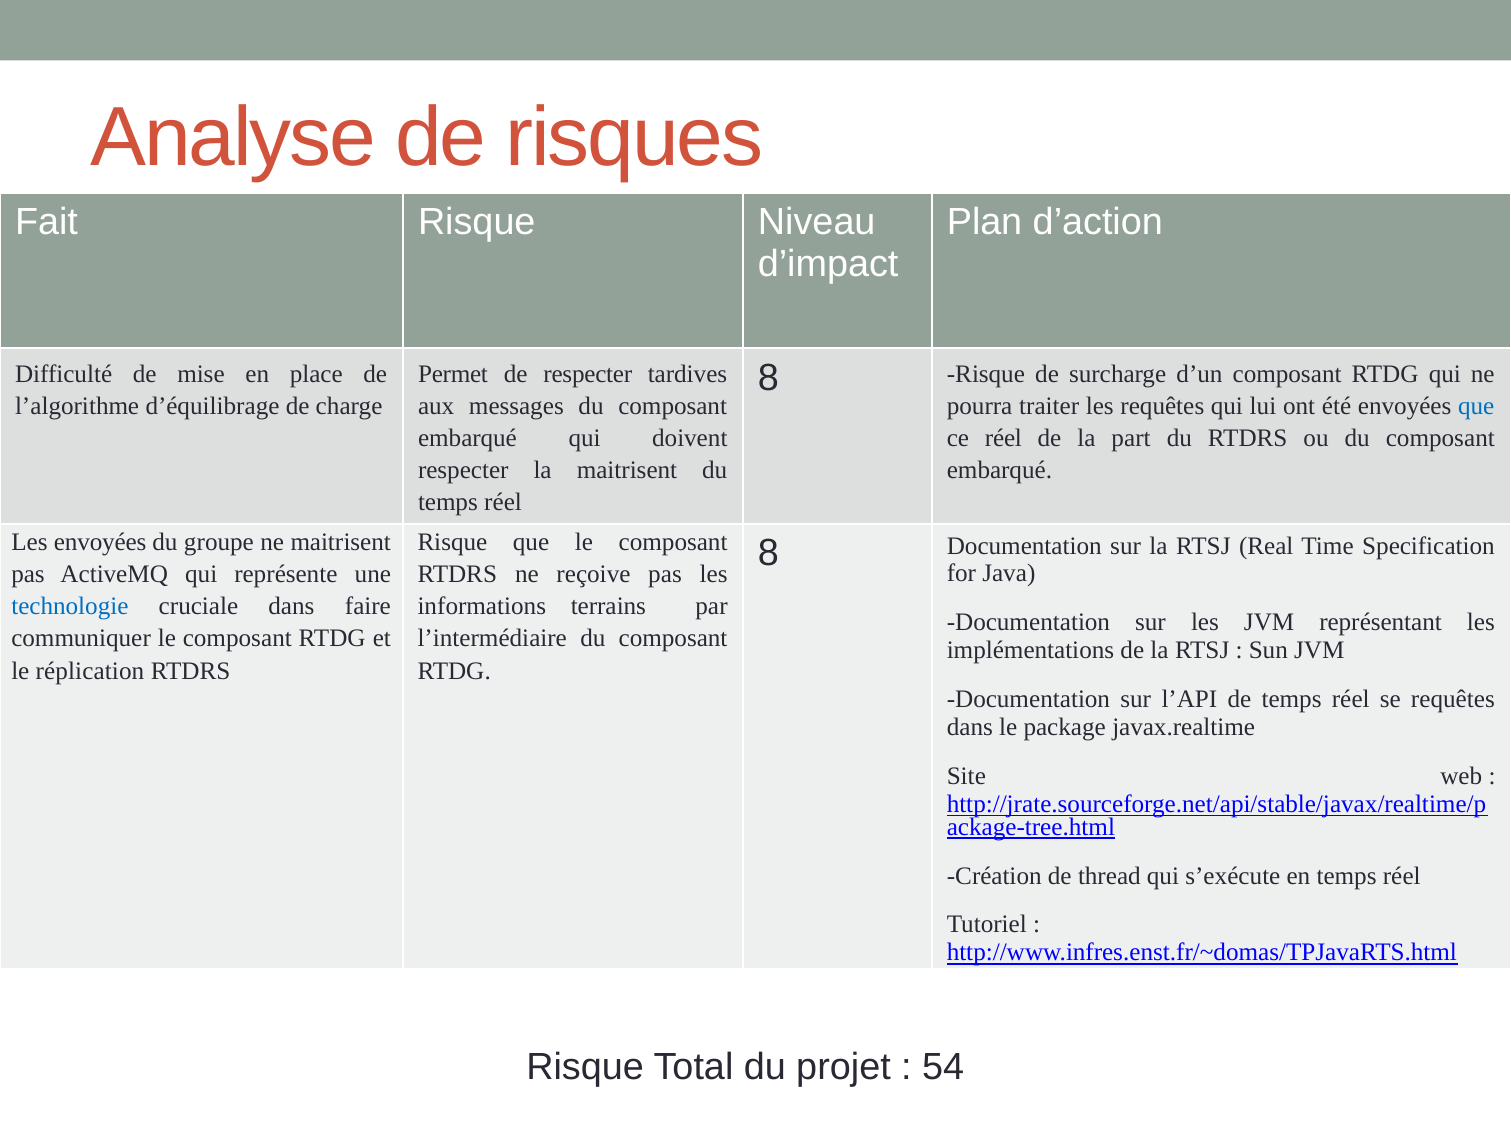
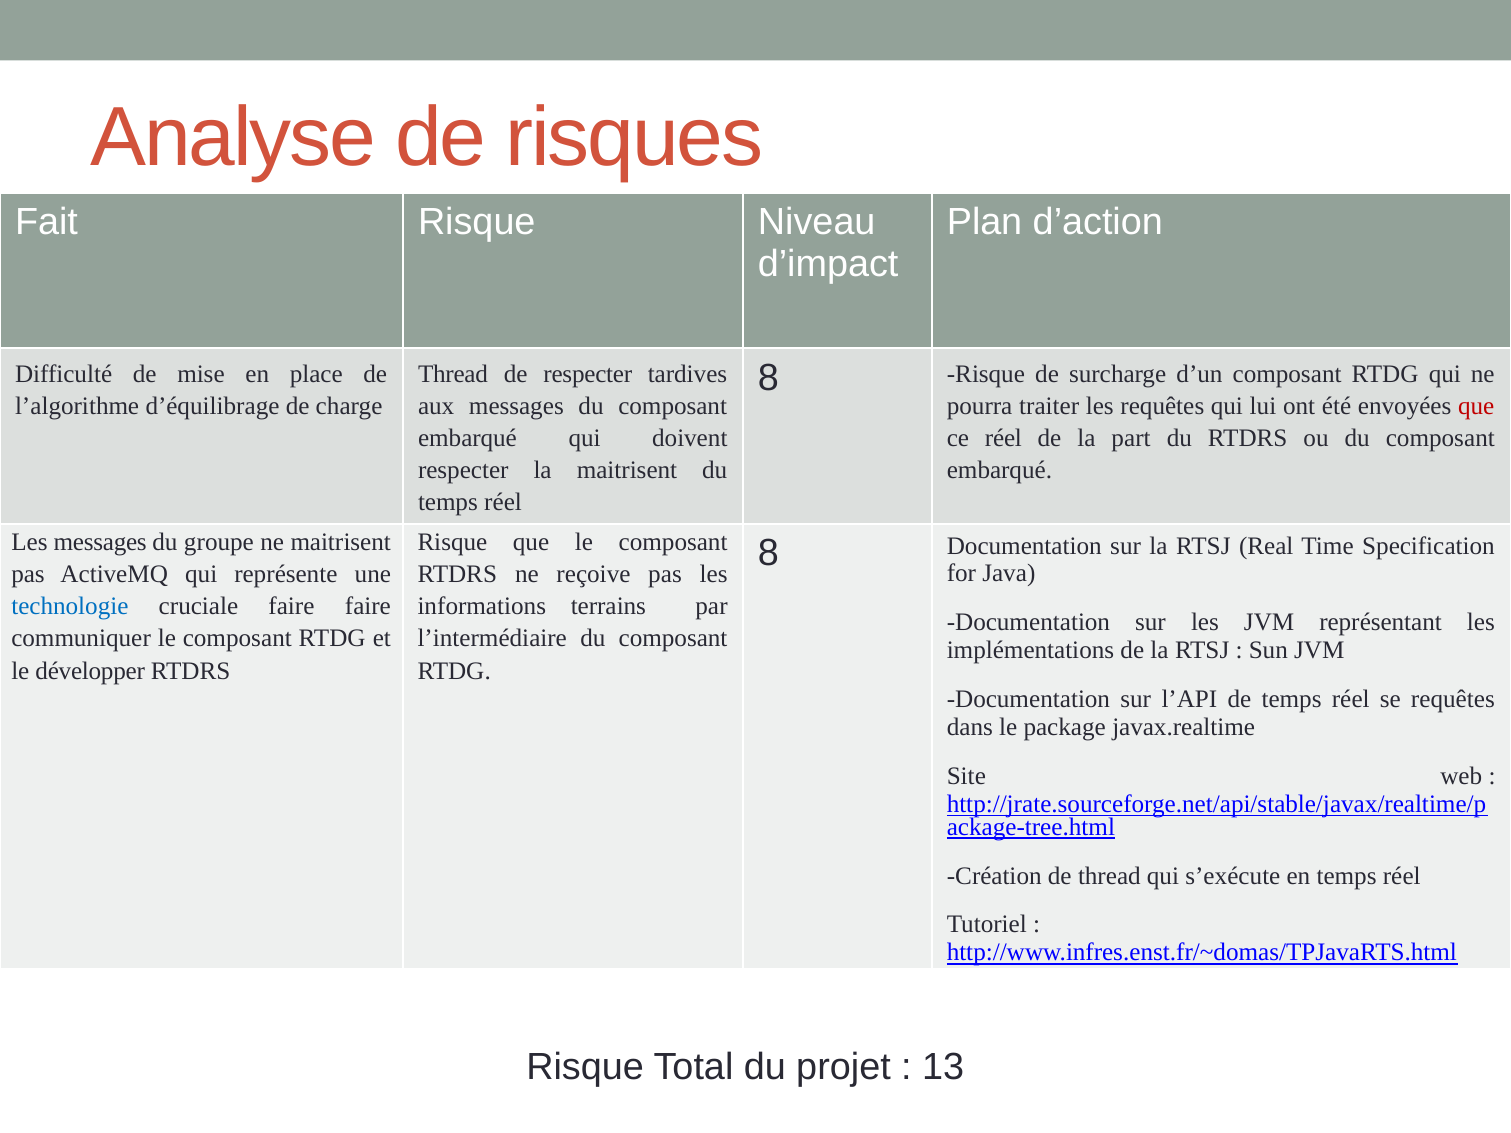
Permet: Permet -> Thread (453, 374)
que colour: blue -> red (1476, 406)
Les envoyées: envoyées -> messages (100, 542)
cruciale dans: dans -> faire (291, 607)
réplication: réplication -> développer (90, 671)
54: 54 -> 13 (943, 1067)
